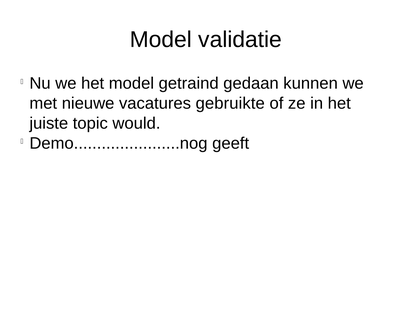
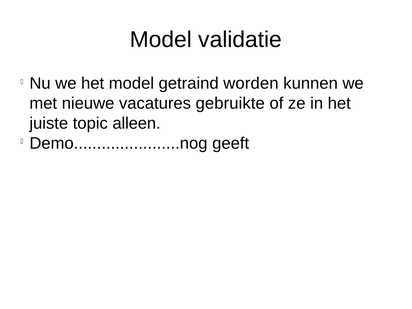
gedaan: gedaan -> worden (251, 83)
would: would -> alleen (137, 123)
